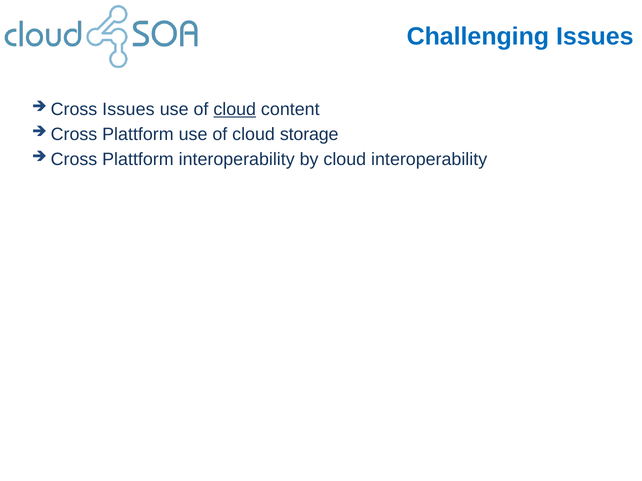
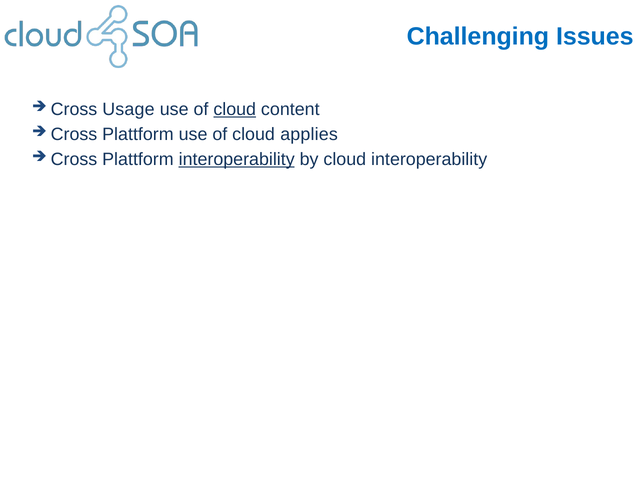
Cross Issues: Issues -> Usage (128, 109)
storage: storage -> applies (309, 134)
interoperability underline: none -> present (237, 159)
